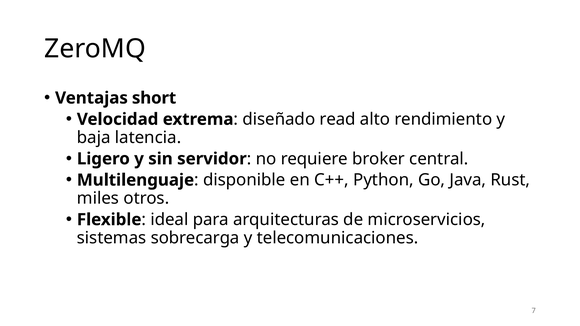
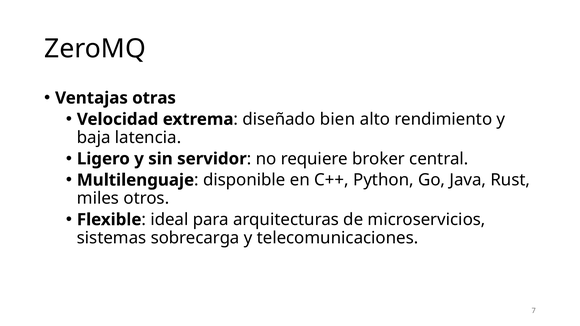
short: short -> otras (154, 98)
read: read -> bien (338, 119)
